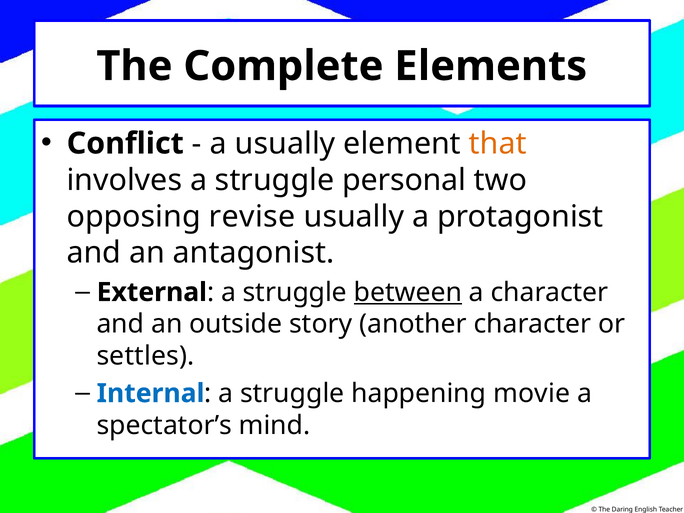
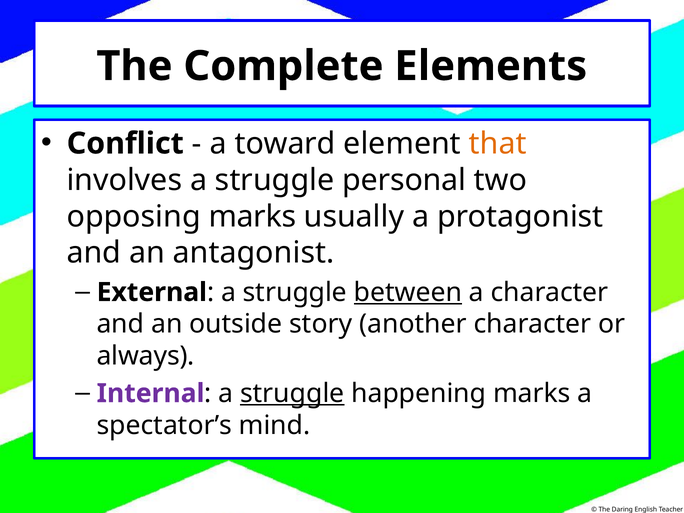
a usually: usually -> toward (285, 143)
opposing revise: revise -> marks (252, 216)
settles: settles -> always (146, 356)
Internal colour: blue -> purple (151, 393)
struggle underline: none -> present (292, 393)
happening movie: movie -> marks (532, 393)
